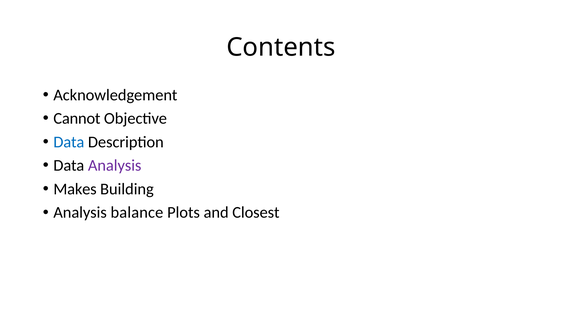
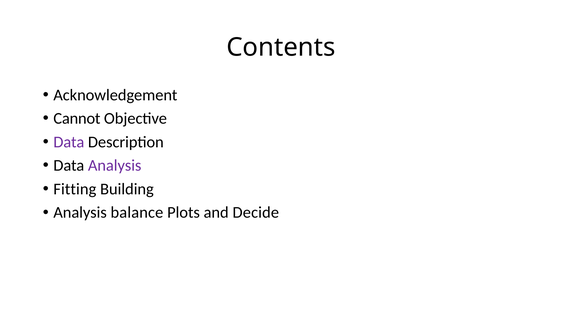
Data colour: blue -> purple (69, 142)
Makes: Makes -> Fitting (75, 189)
Closest: Closest -> Decide (256, 213)
